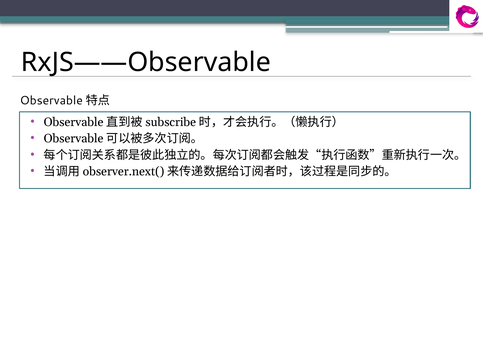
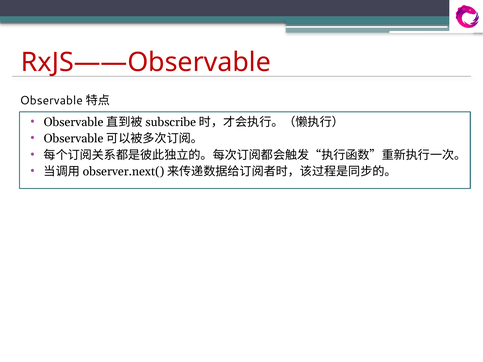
RxJS——Observable colour: black -> red (146, 62)
